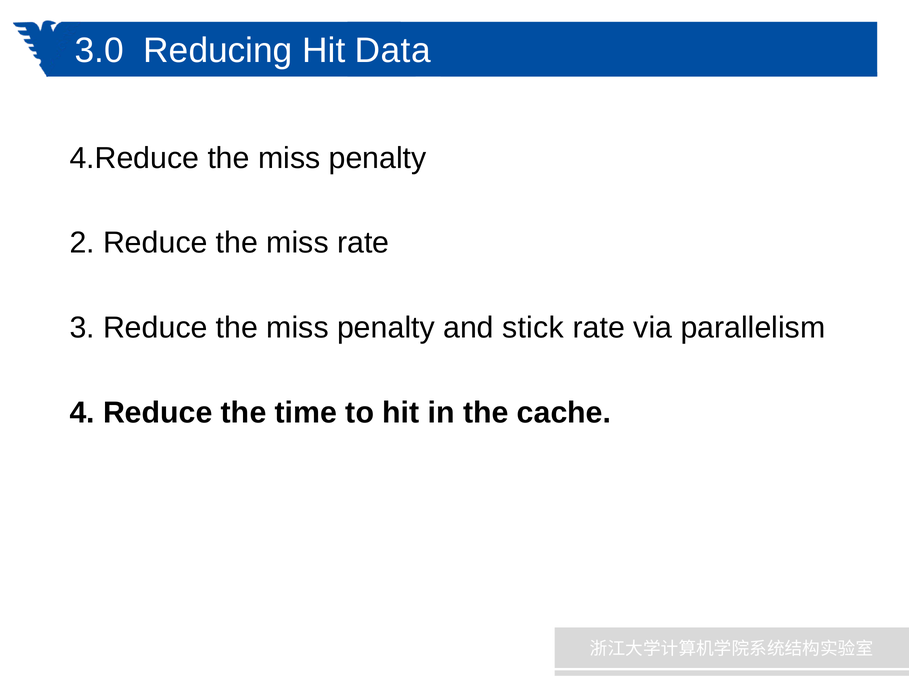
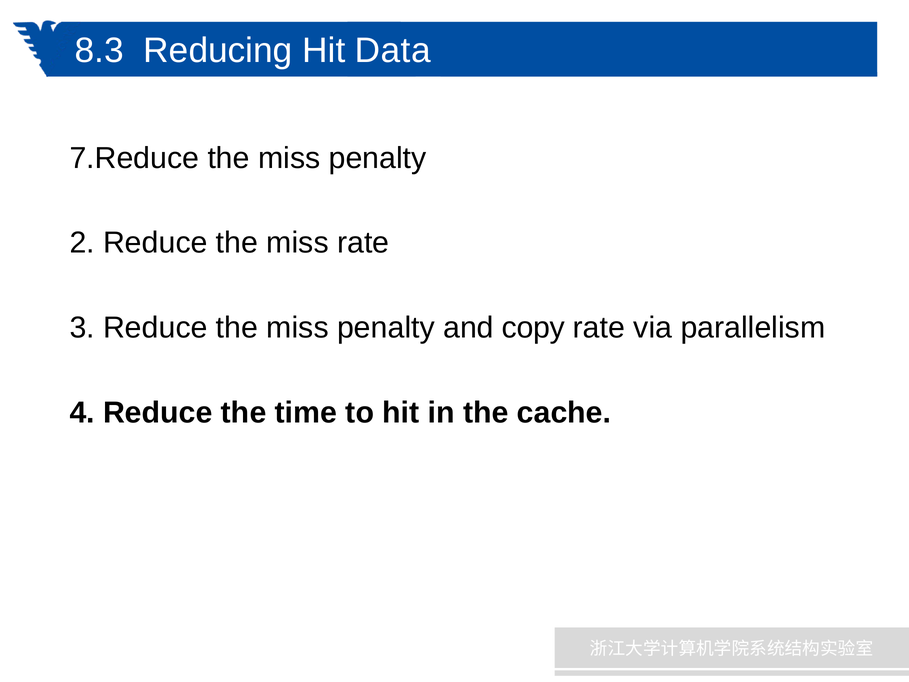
3.0: 3.0 -> 8.3 (99, 51)
4.Reduce: 4.Reduce -> 7.Reduce (134, 158)
stick: stick -> copy (533, 328)
